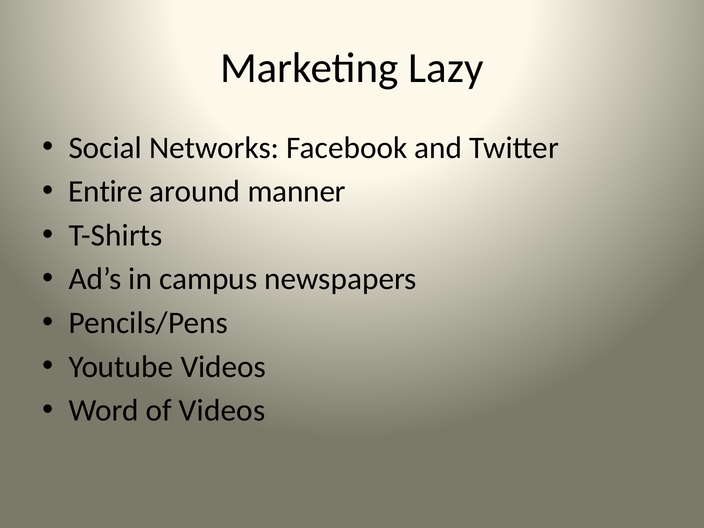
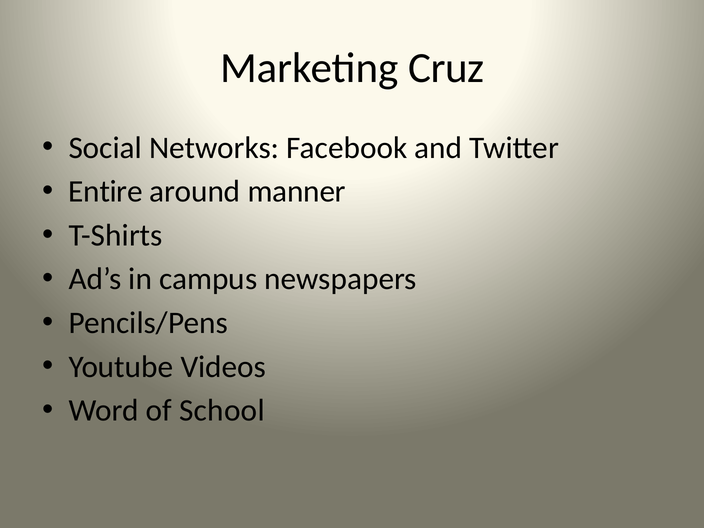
Lazy: Lazy -> Cruz (446, 68)
of Videos: Videos -> School (222, 411)
